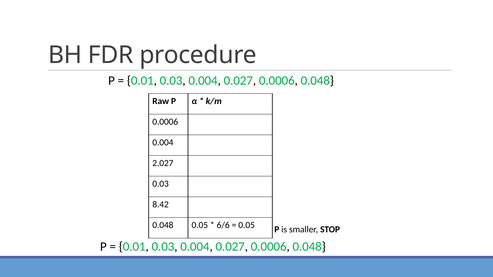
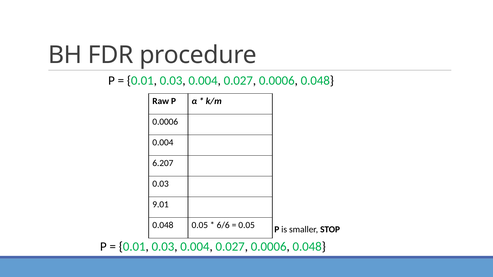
2.027: 2.027 -> 6.207 (163, 163)
8.42: 8.42 -> 9.01 (161, 205)
